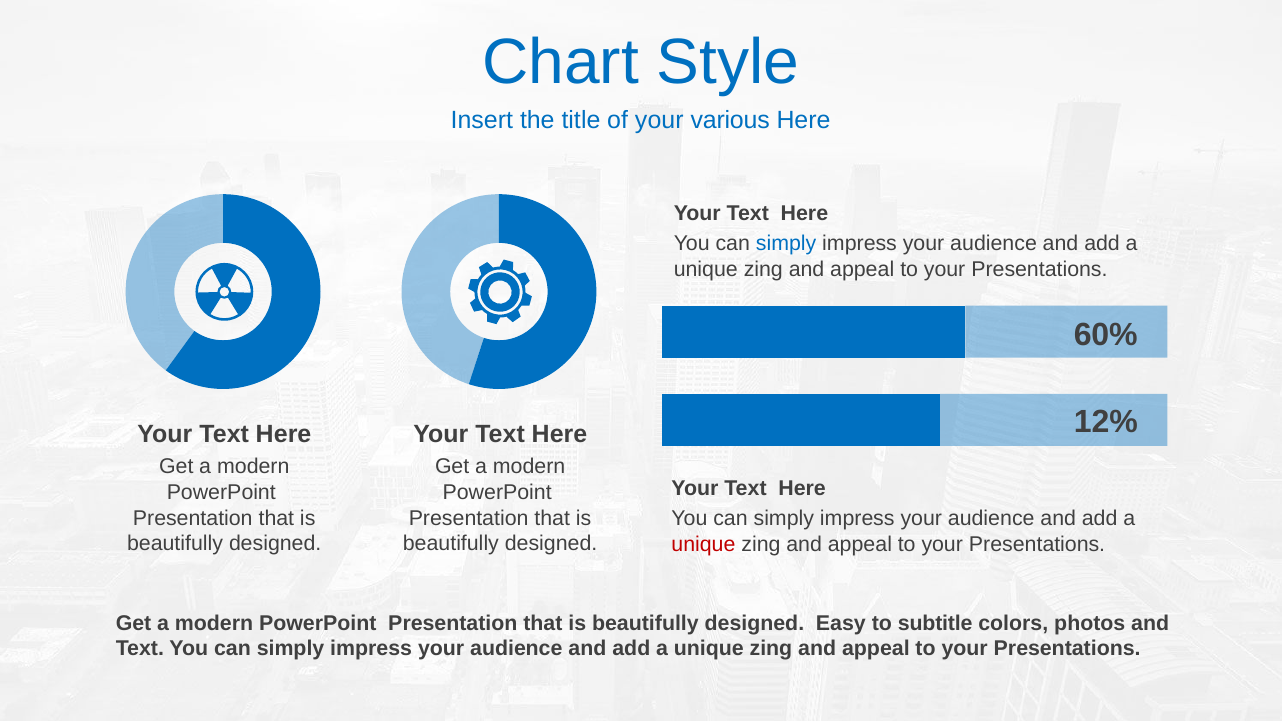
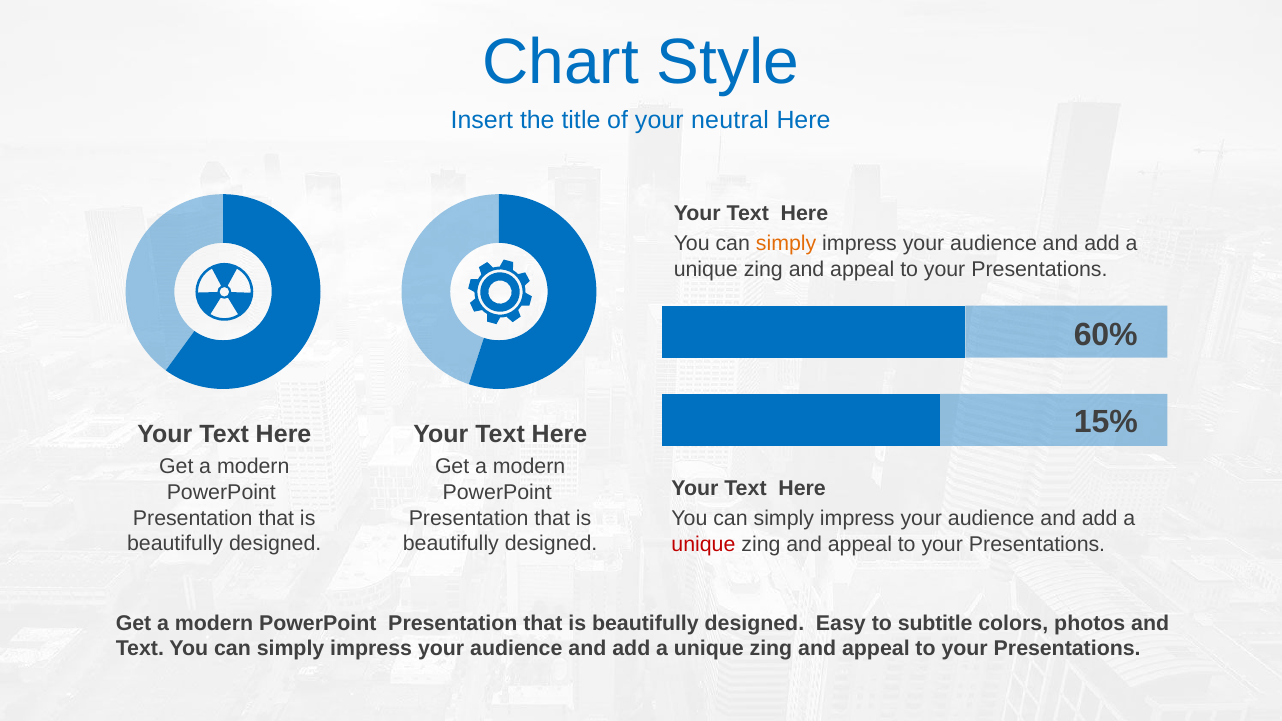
various: various -> neutral (730, 120)
simply colour: blue -> orange (786, 244)
12%: 12% -> 15% (1106, 422)
